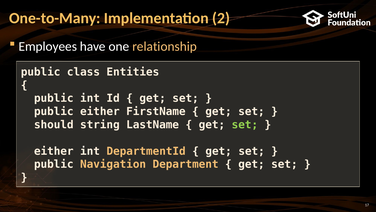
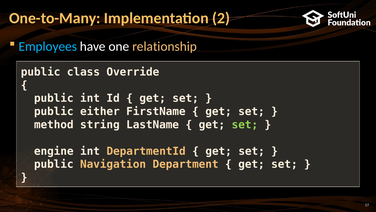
Employees colour: white -> light blue (48, 46)
Entities: Entities -> Override (133, 72)
should: should -> method (54, 124)
either: either -> engine (54, 151)
